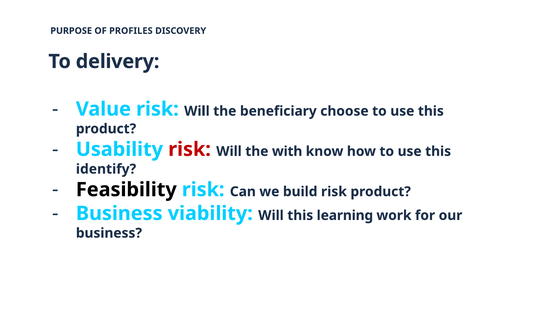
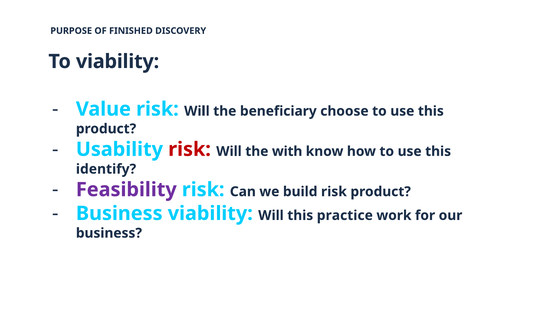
PROFILES: PROFILES -> FINISHED (131, 31)
To delivery: delivery -> viability (118, 62)
Feasibility colour: black -> purple (126, 190)
learning: learning -> practice (345, 216)
